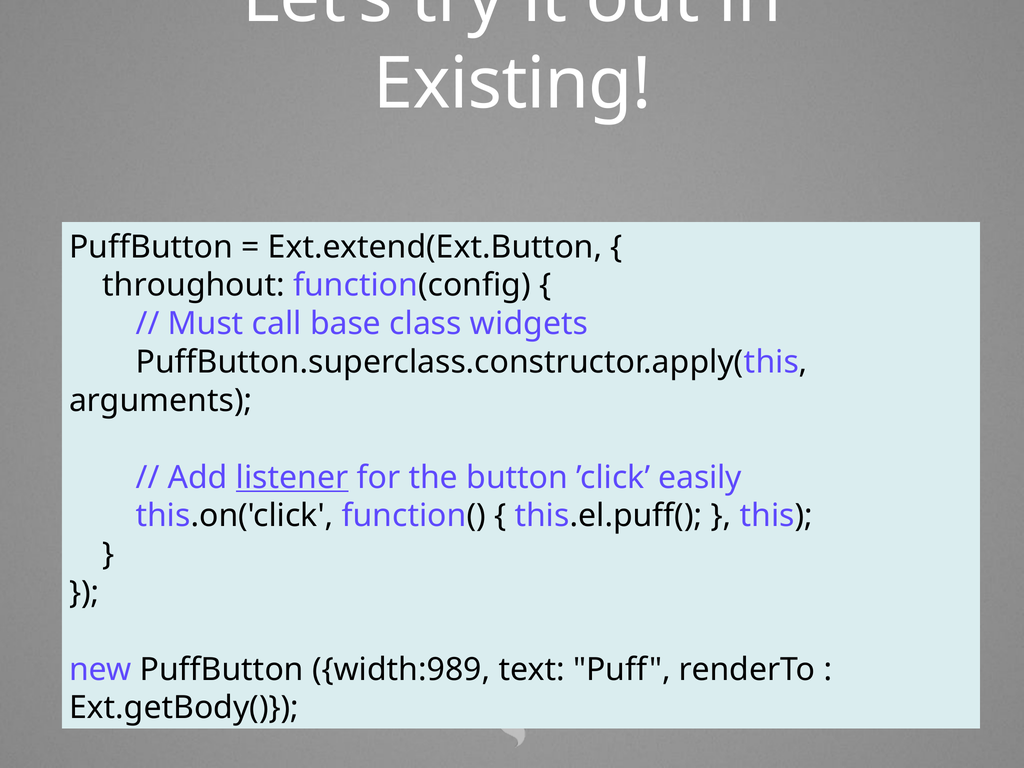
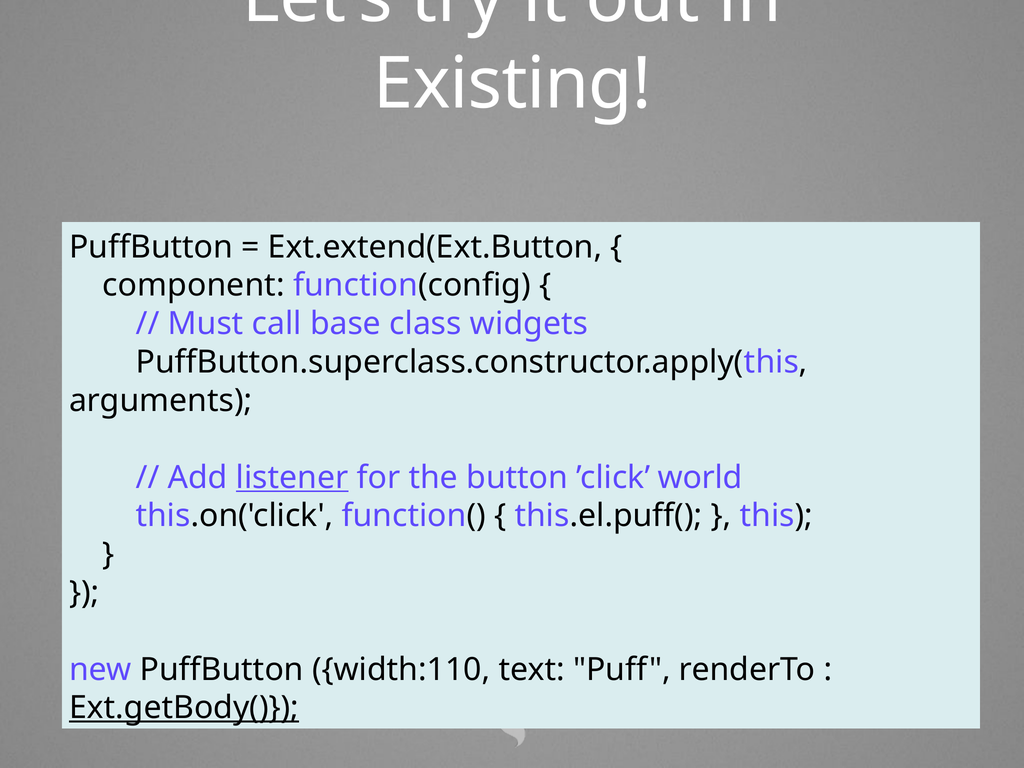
throughout: throughout -> component (193, 285)
easily: easily -> world (700, 477)
width:989: width:989 -> width:110 (401, 670)
Ext.getBody( underline: none -> present (184, 708)
